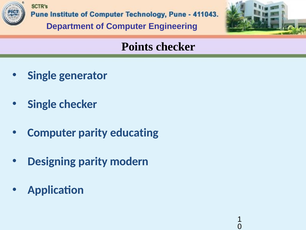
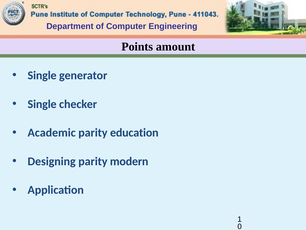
Points checker: checker -> amount (175, 47)
Computer: Computer -> Academic (52, 132)
educating: educating -> education (134, 132)
